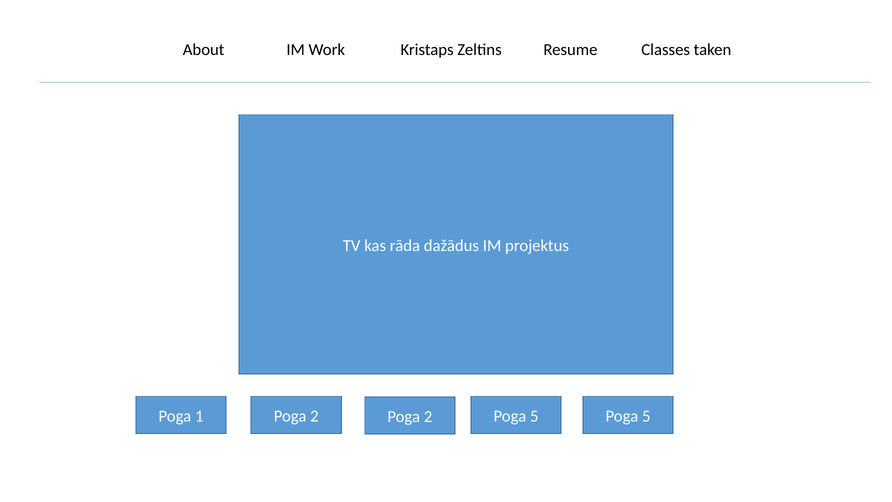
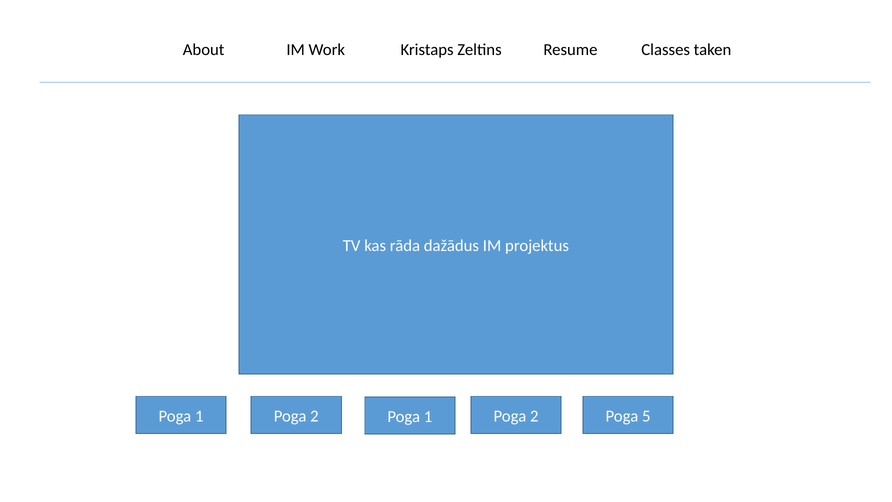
2 Poga 2: 2 -> 1 (428, 416)
5: 5 -> 2 (534, 416)
